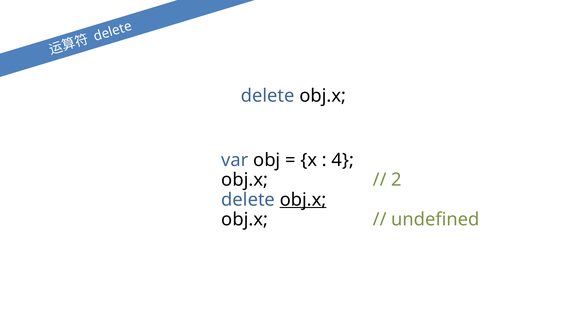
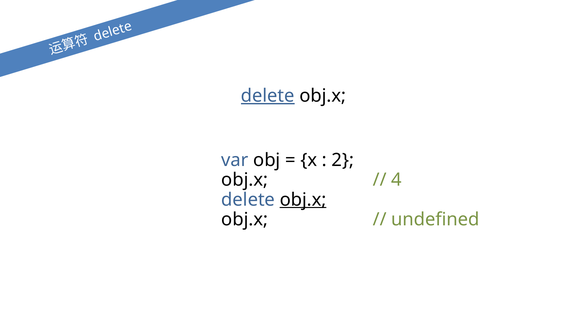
delete underline: none -> present (268, 96)
4: 4 -> 2 (343, 160)
2: 2 -> 4 (397, 180)
